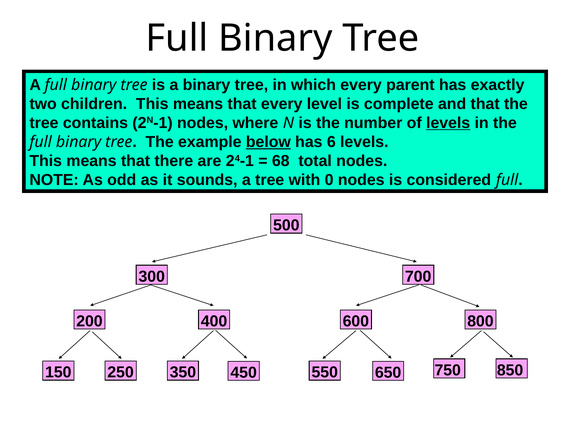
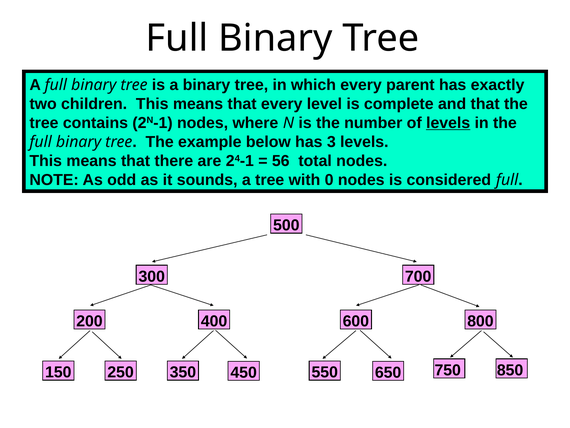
below underline: present -> none (268, 142)
6: 6 -> 3 (331, 142)
68: 68 -> 56 (281, 161)
